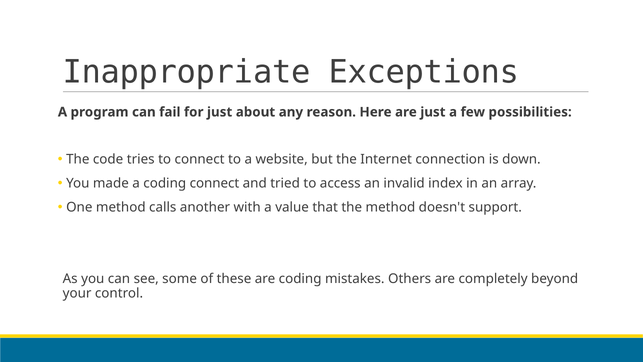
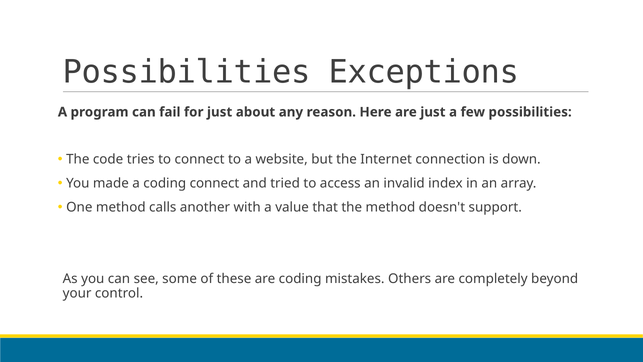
Inappropriate: Inappropriate -> Possibilities (187, 72)
